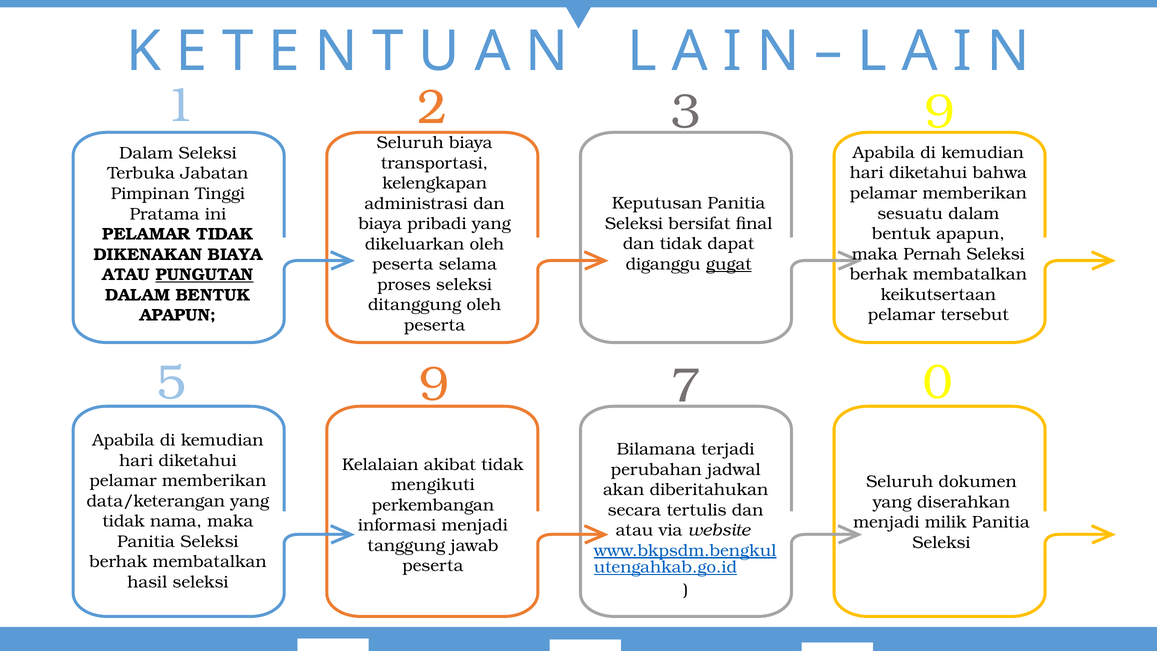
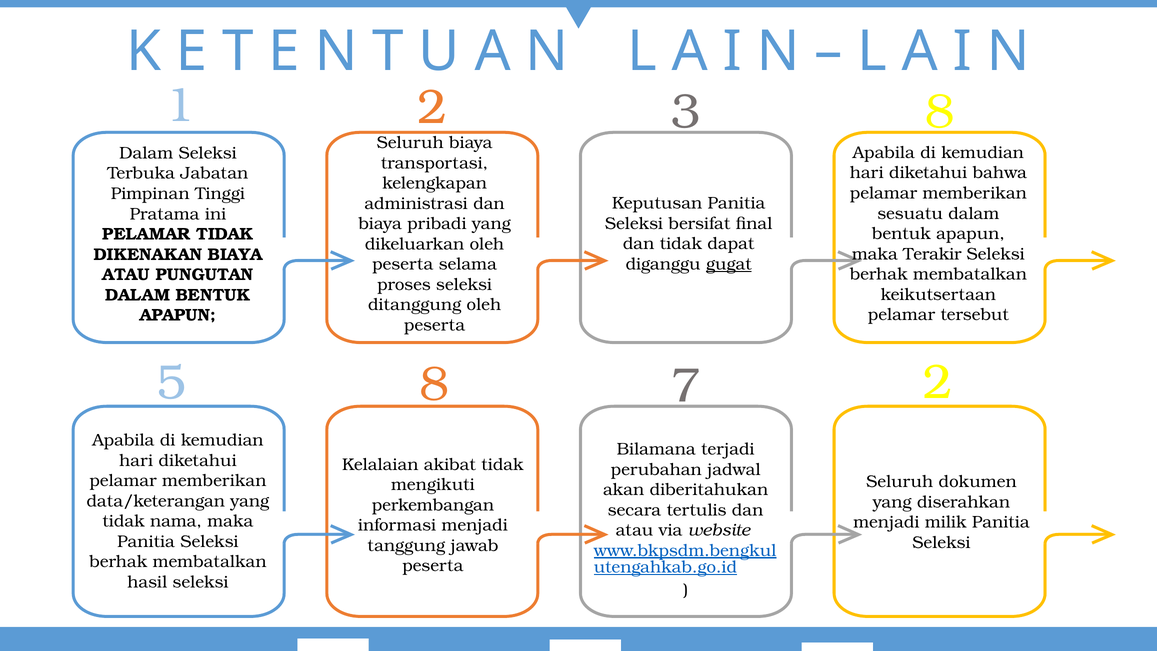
3 9: 9 -> 8 (940, 112)
Pernah: Pernah -> Terakir (932, 254)
PUNGUTAN underline: present -> none (205, 275)
5 9: 9 -> 8 (434, 384)
7 0: 0 -> 2 (938, 382)
